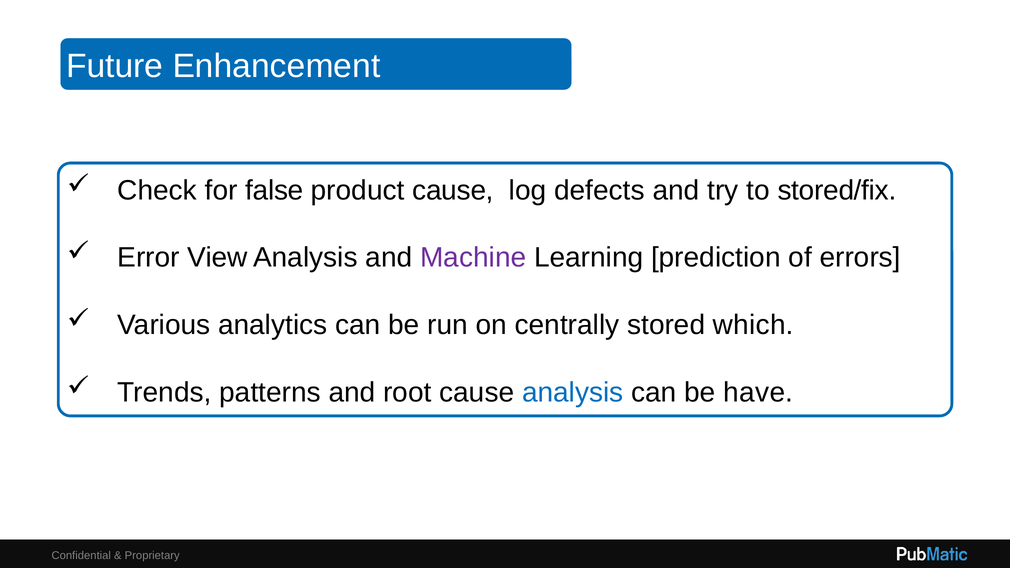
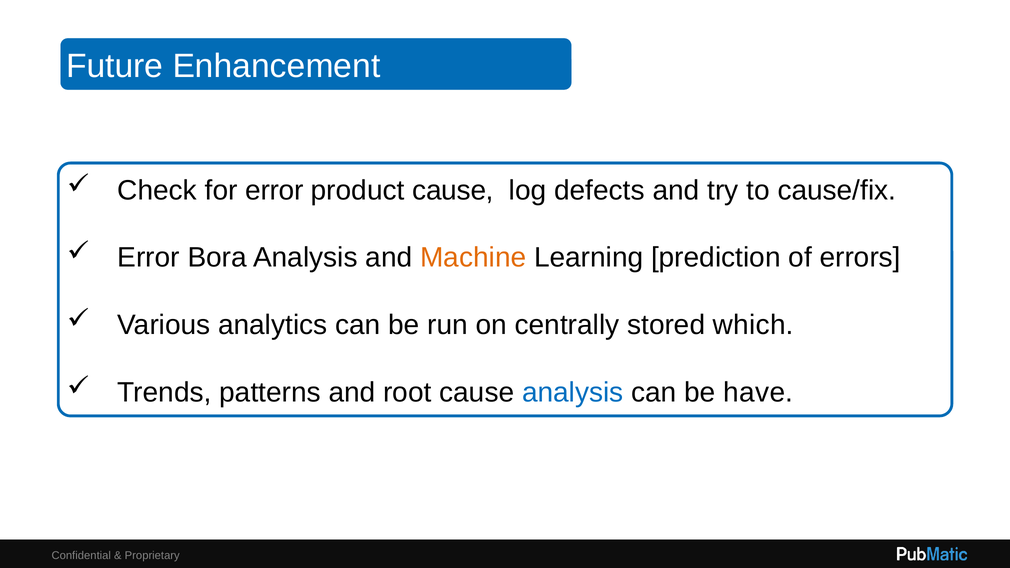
for false: false -> error (274, 190)
stored/fix: stored/fix -> cause/fix (837, 190)
View: View -> Bora (217, 258)
Machine colour: purple -> orange (473, 258)
